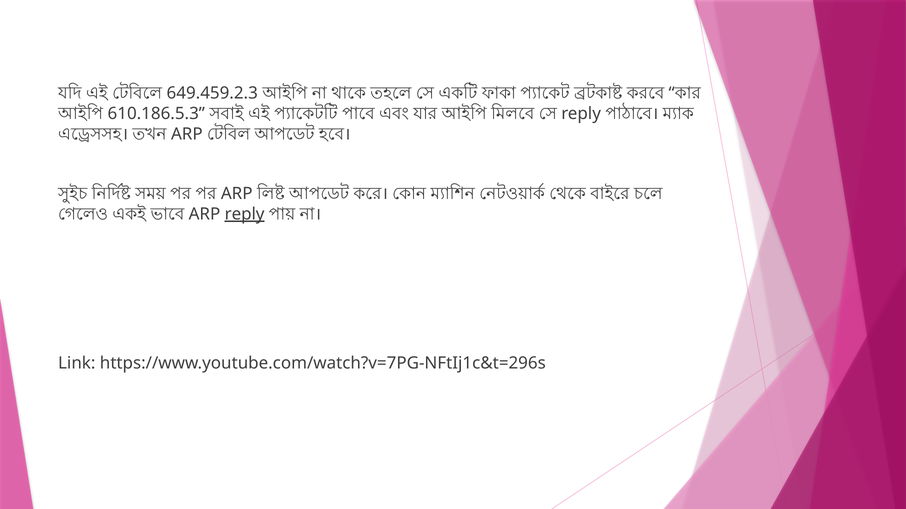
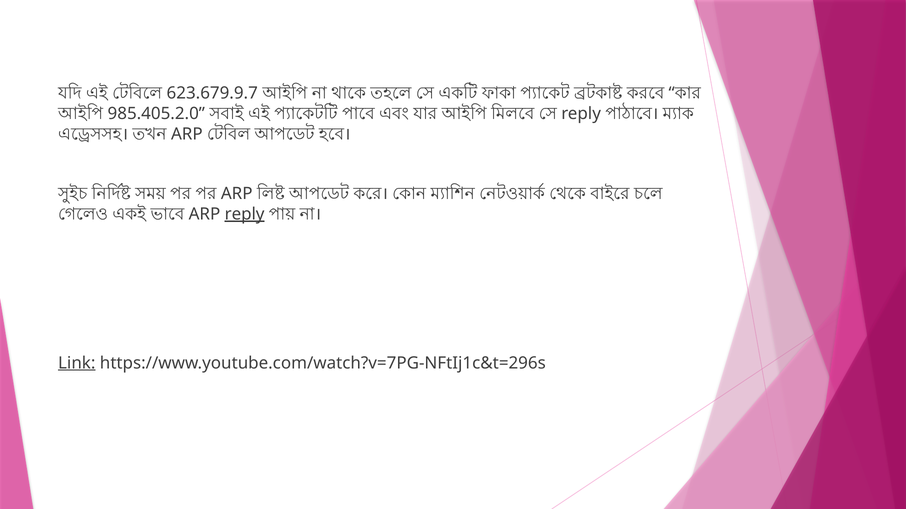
649.459.2.3: 649.459.2.3 -> 623.679.9.7 (212, 93)
610.186.5.3: 610.186.5.3 -> 985.405.2.0 (156, 114)
Link underline: none -> present (77, 363)
